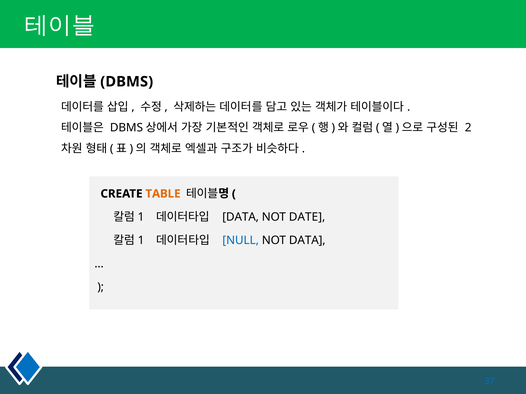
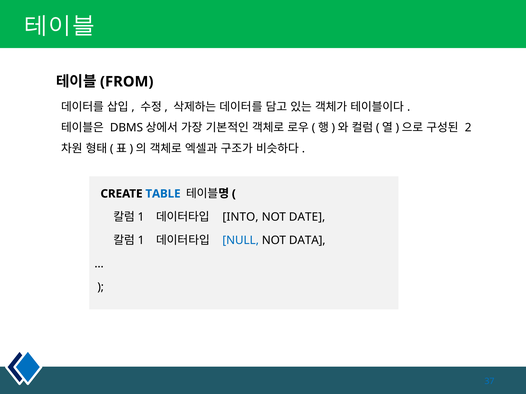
DBMS: DBMS -> FROM (127, 82)
TABLE colour: orange -> blue (163, 194)
DATA: DATA -> INTO (240, 217)
